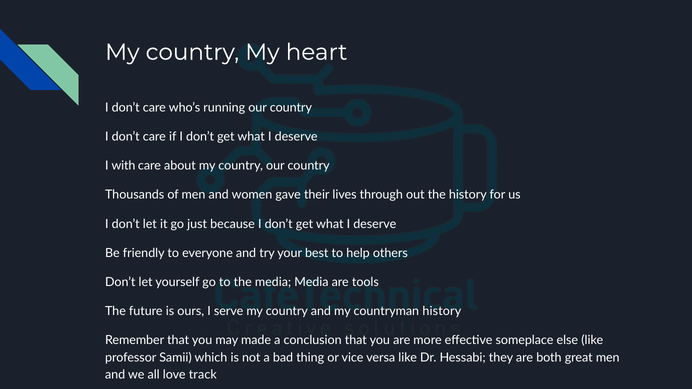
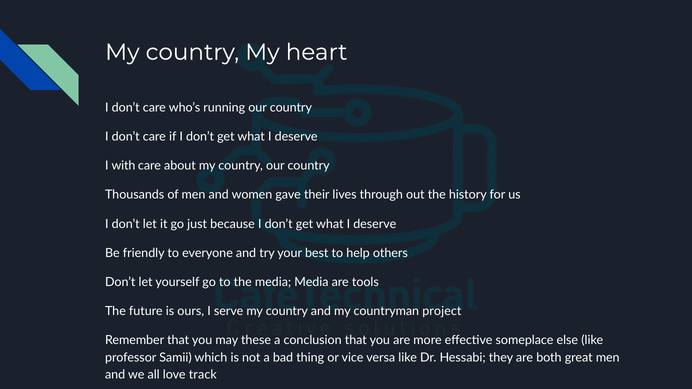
countryman history: history -> project (442, 311)
made: made -> these (256, 341)
